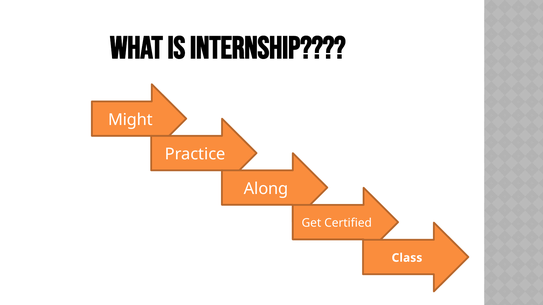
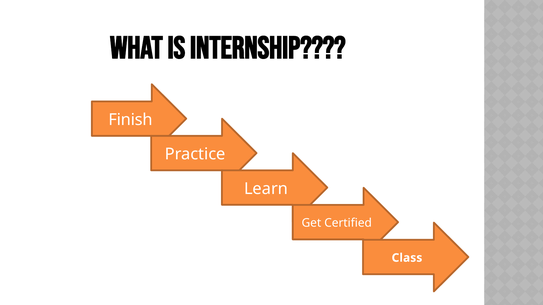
Might: Might -> Finish (130, 120)
Along: Along -> Learn (266, 189)
